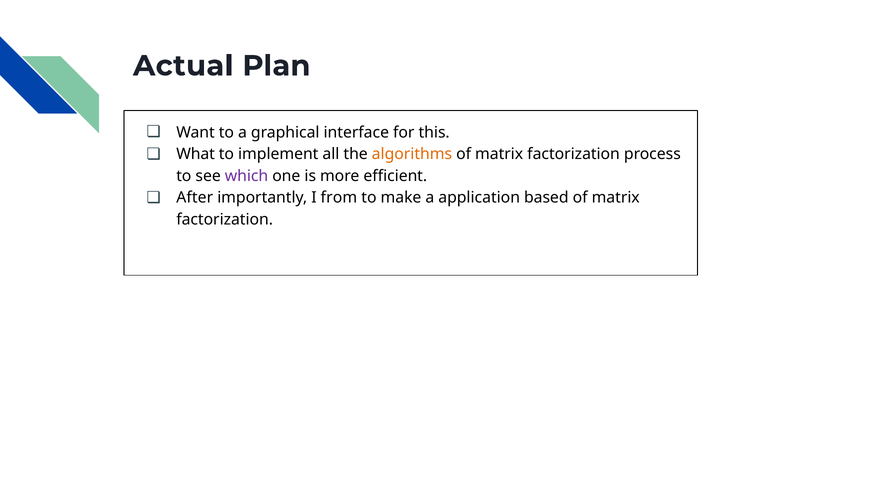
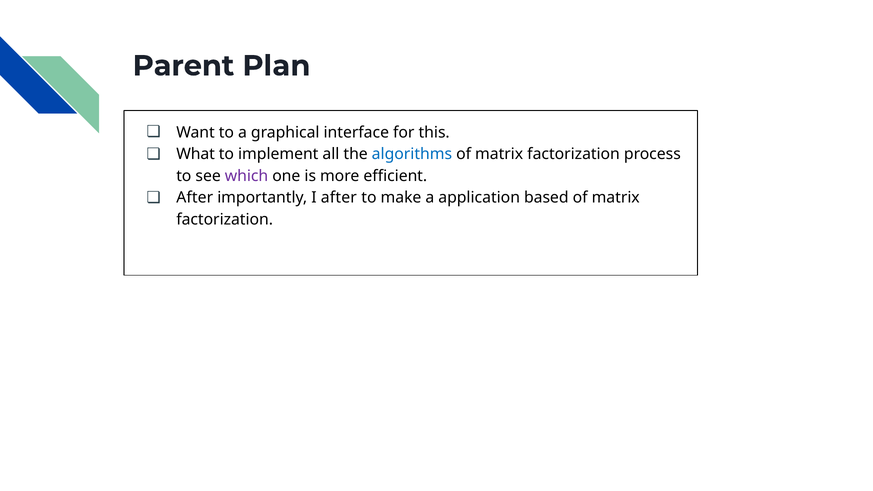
Actual: Actual -> Parent (183, 66)
algorithms colour: orange -> blue (412, 154)
I from: from -> after (339, 198)
